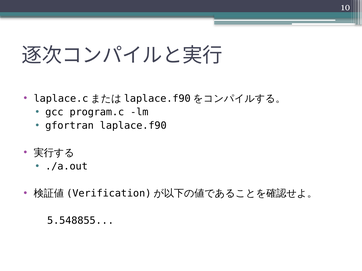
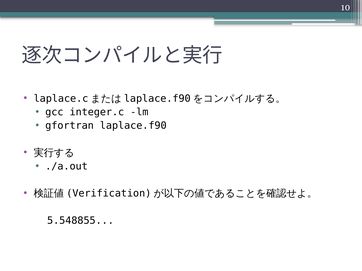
program.c: program.c -> integer.c (97, 112)
